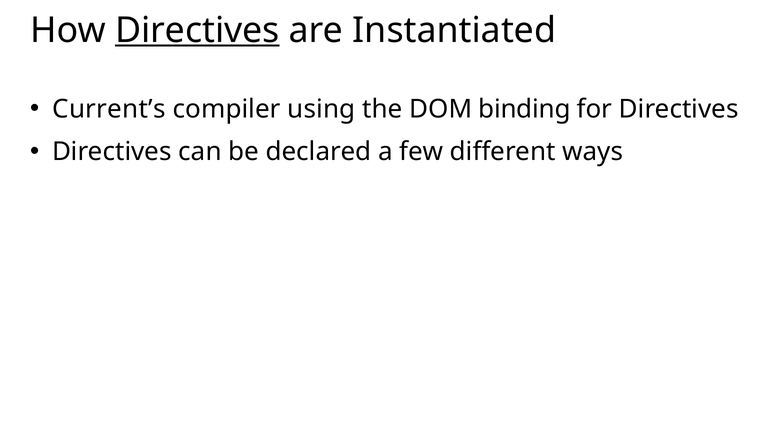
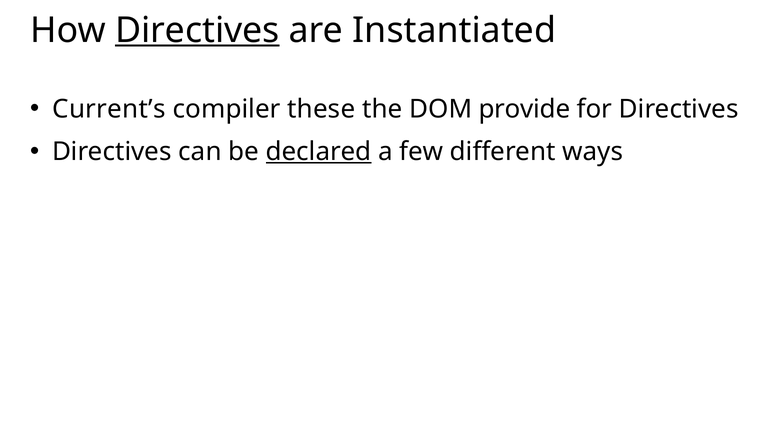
using: using -> these (321, 109)
binding: binding -> provide (525, 109)
declared underline: none -> present (319, 152)
